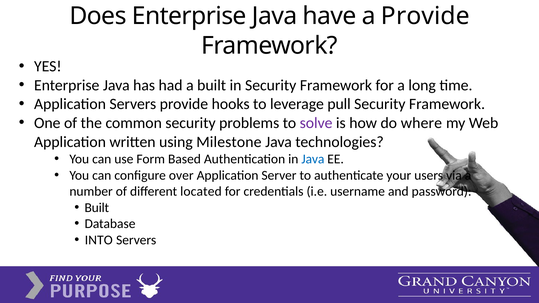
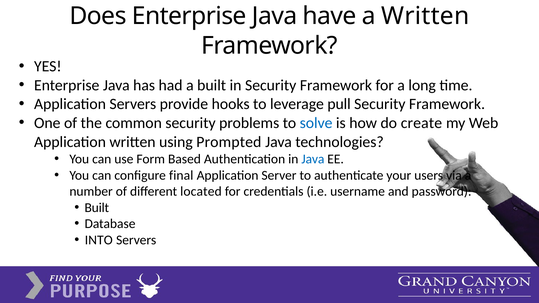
a Provide: Provide -> Written (425, 16)
solve colour: purple -> blue (316, 123)
where: where -> create (421, 123)
Milestone: Milestone -> Prompted (229, 142)
over: over -> final (181, 175)
